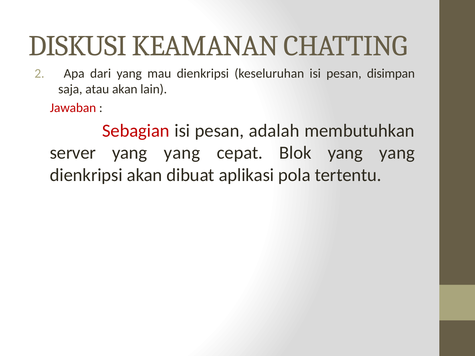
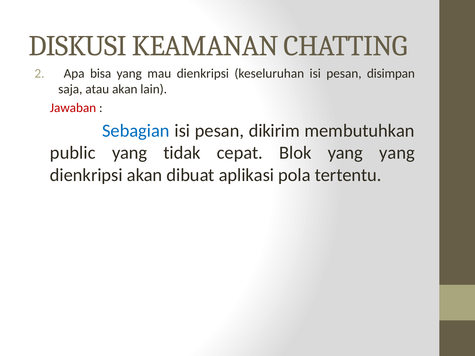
dari: dari -> bisa (101, 73)
Sebagian colour: red -> blue (136, 131)
adalah: adalah -> dikirim (274, 131)
server: server -> public (73, 153)
yang: yang -> tidak (182, 153)
